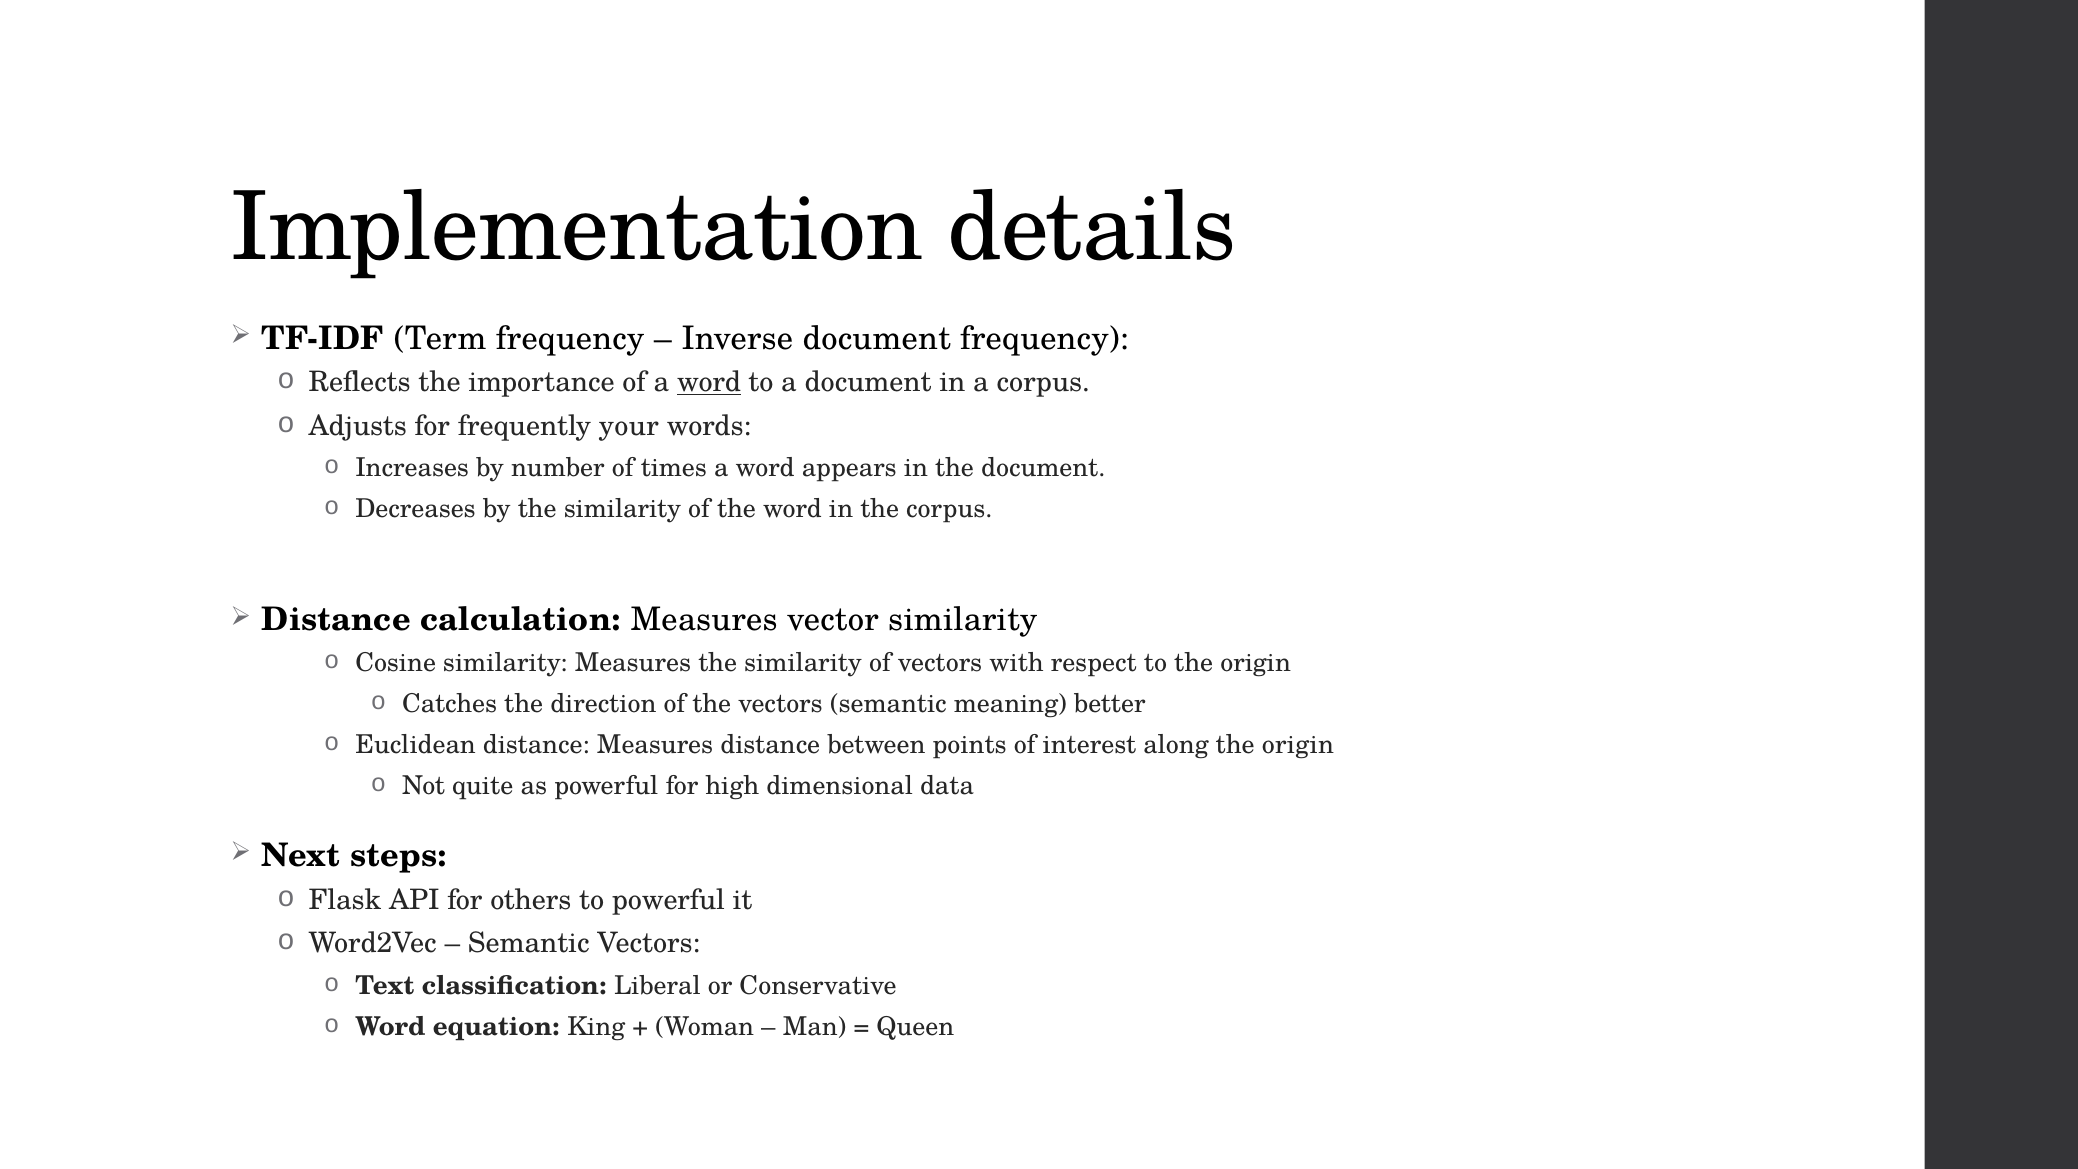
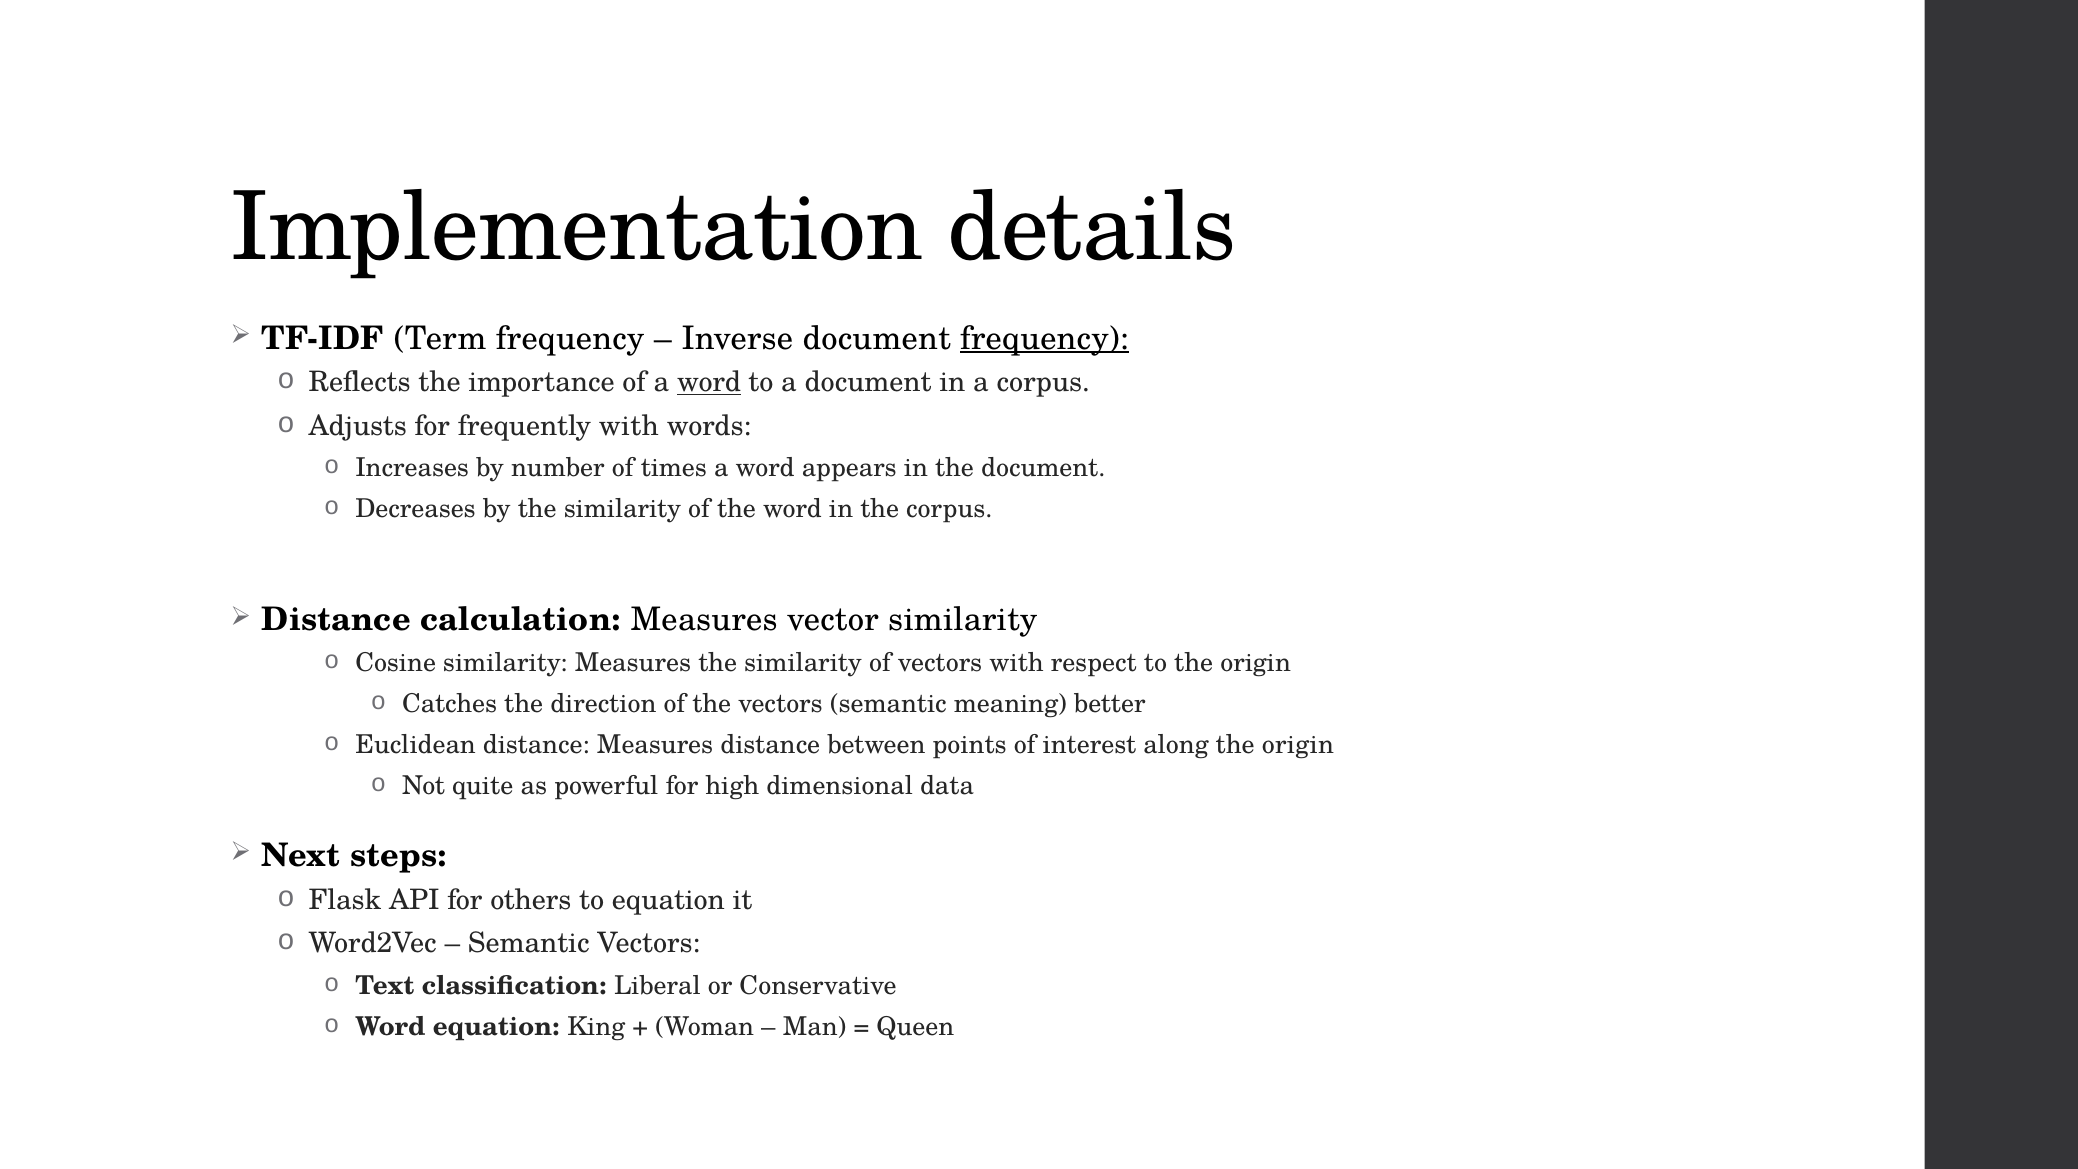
frequency underline: none -> present (1045, 338)
frequently your: your -> with (629, 426)
to powerful: powerful -> equation (668, 900)
